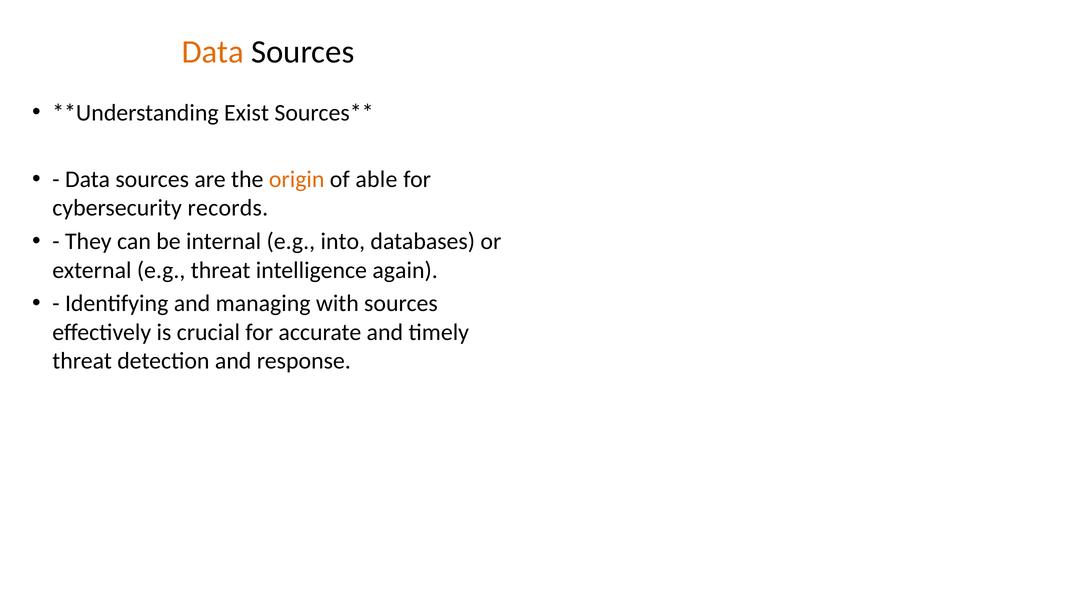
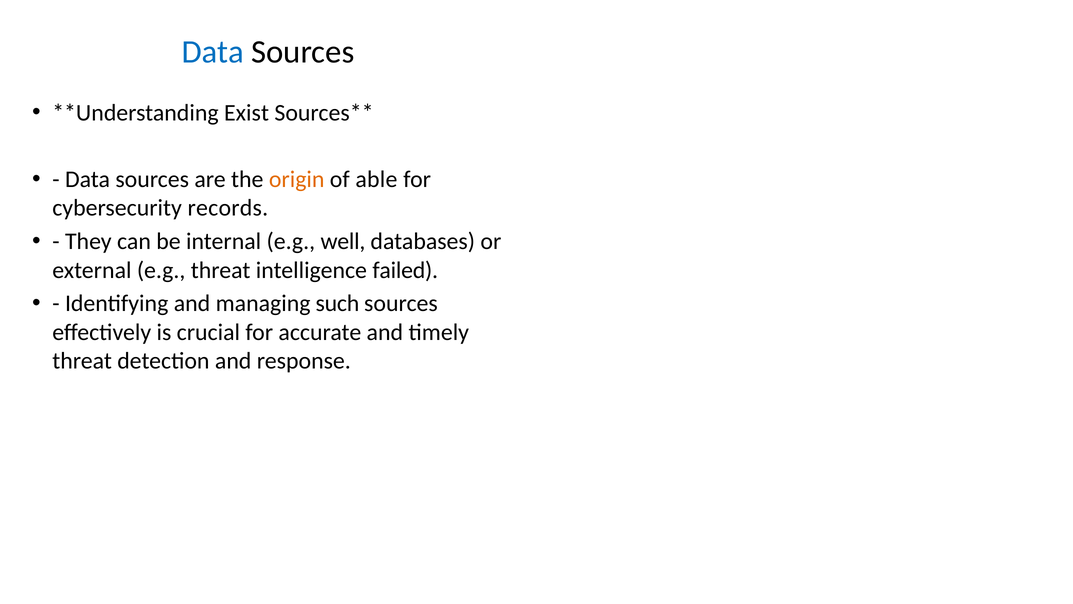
Data colour: orange -> blue (213, 52)
into: into -> well (343, 241)
again: again -> failed (405, 270)
with: with -> such (337, 303)
